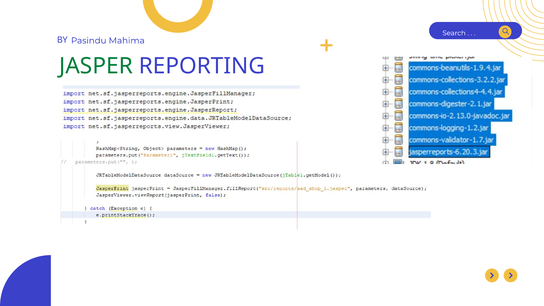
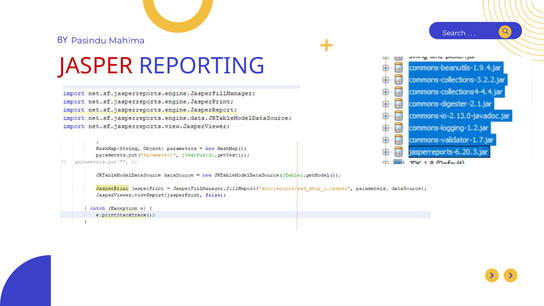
JASPER colour: green -> red (96, 66)
